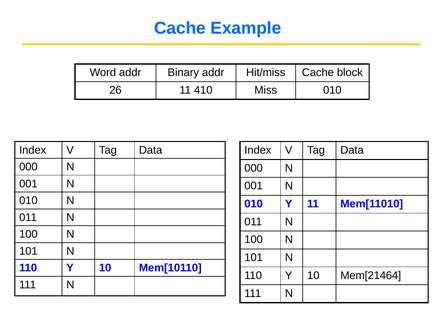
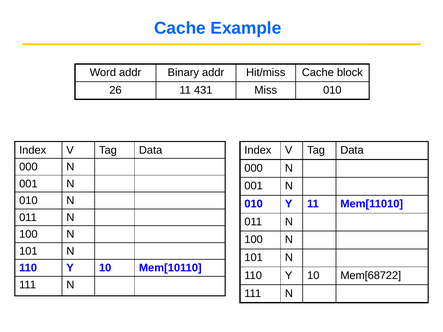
410: 410 -> 431 (203, 90)
Mem[21464: Mem[21464 -> Mem[68722 (371, 276)
